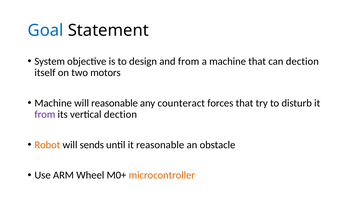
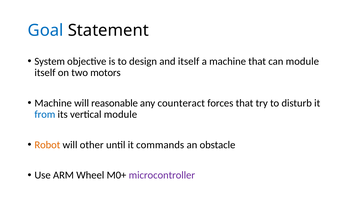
and from: from -> itself (189, 61)
can dection: dection -> module (302, 61)
from colour: purple -> blue (45, 115)
vertical dection: dection -> module (120, 115)
sends: sends -> other (92, 145)
it reasonable: reasonable -> commands (160, 145)
microcontroller colour: orange -> purple (162, 175)
